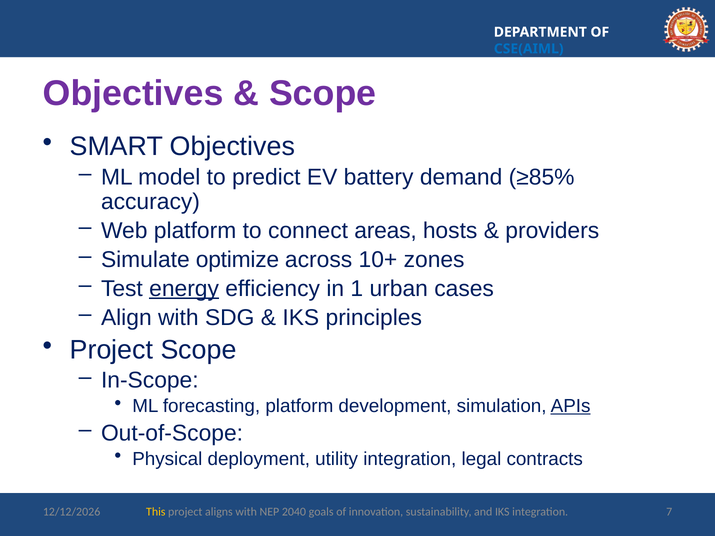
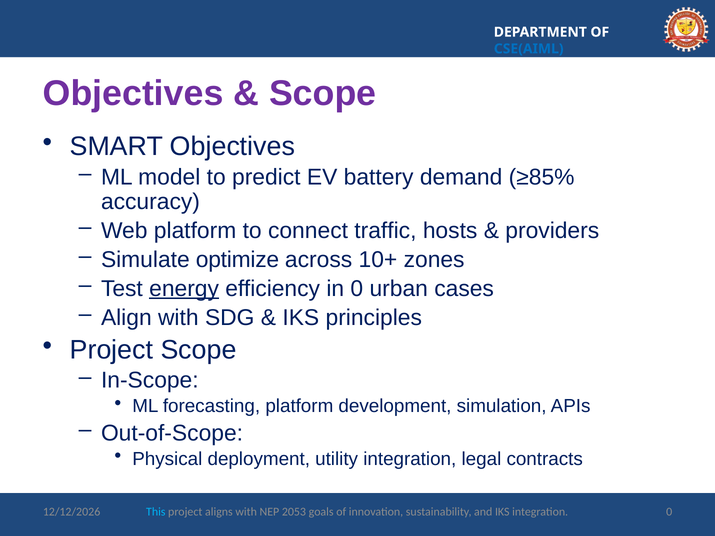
areas: areas -> traffic (385, 231)
in 1: 1 -> 0 (357, 289)
APIs underline: present -> none (571, 406)
This colour: yellow -> light blue (156, 512)
2040: 2040 -> 2053 (294, 512)
integration 7: 7 -> 0 (669, 512)
